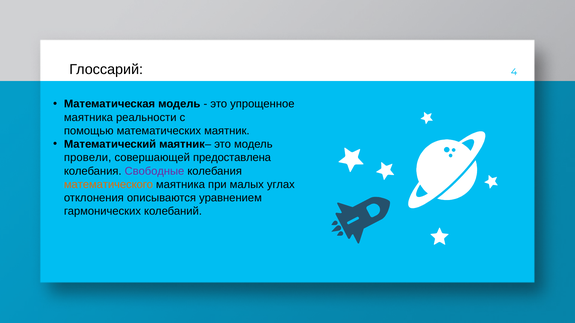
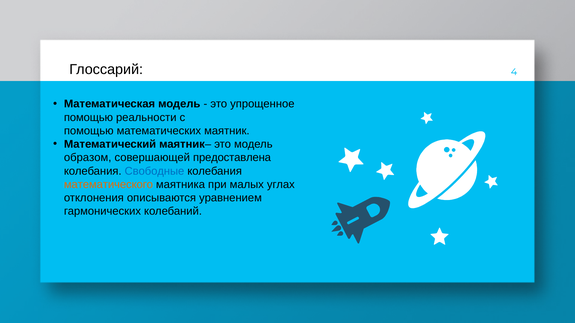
маятника: маятника -> помощью (88, 118)
провели: провели -> образом (88, 158)
Свободные colour: purple -> blue (154, 171)
